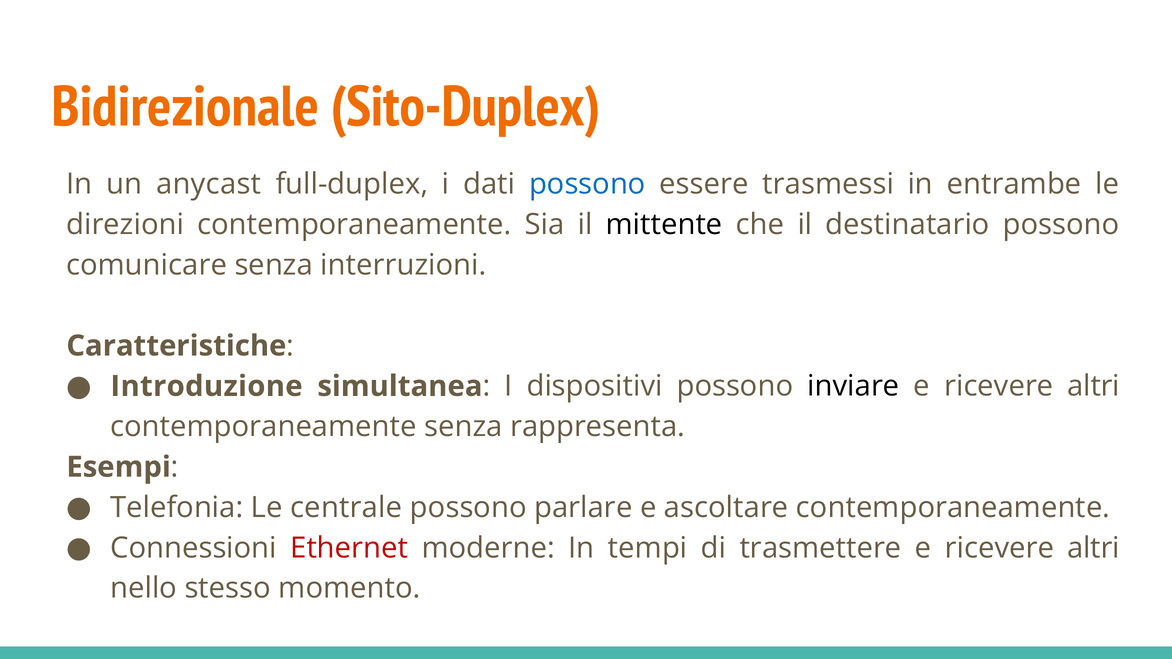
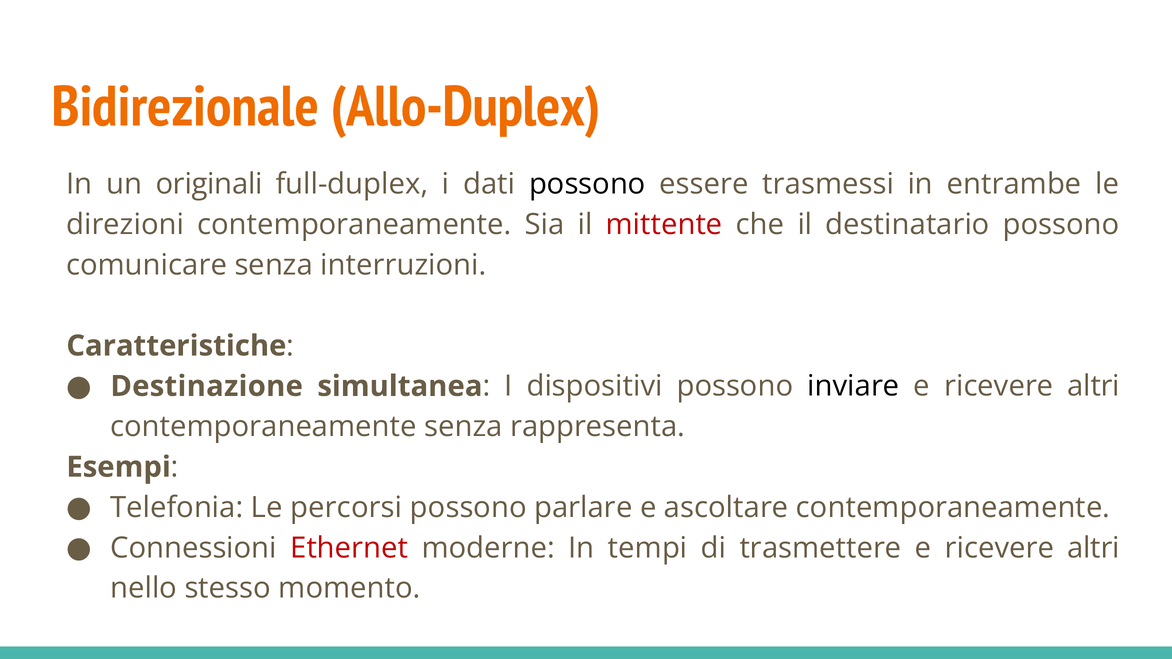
Sito-Duplex: Sito-Duplex -> Allo-Duplex (466, 107)
anycast: anycast -> originali (209, 184)
possono colour: blue -> black (587, 184)
mittente colour: black -> red (664, 225)
Introduzione: Introduzione -> Destinazione (207, 386)
centrale: centrale -> percorsi (346, 508)
